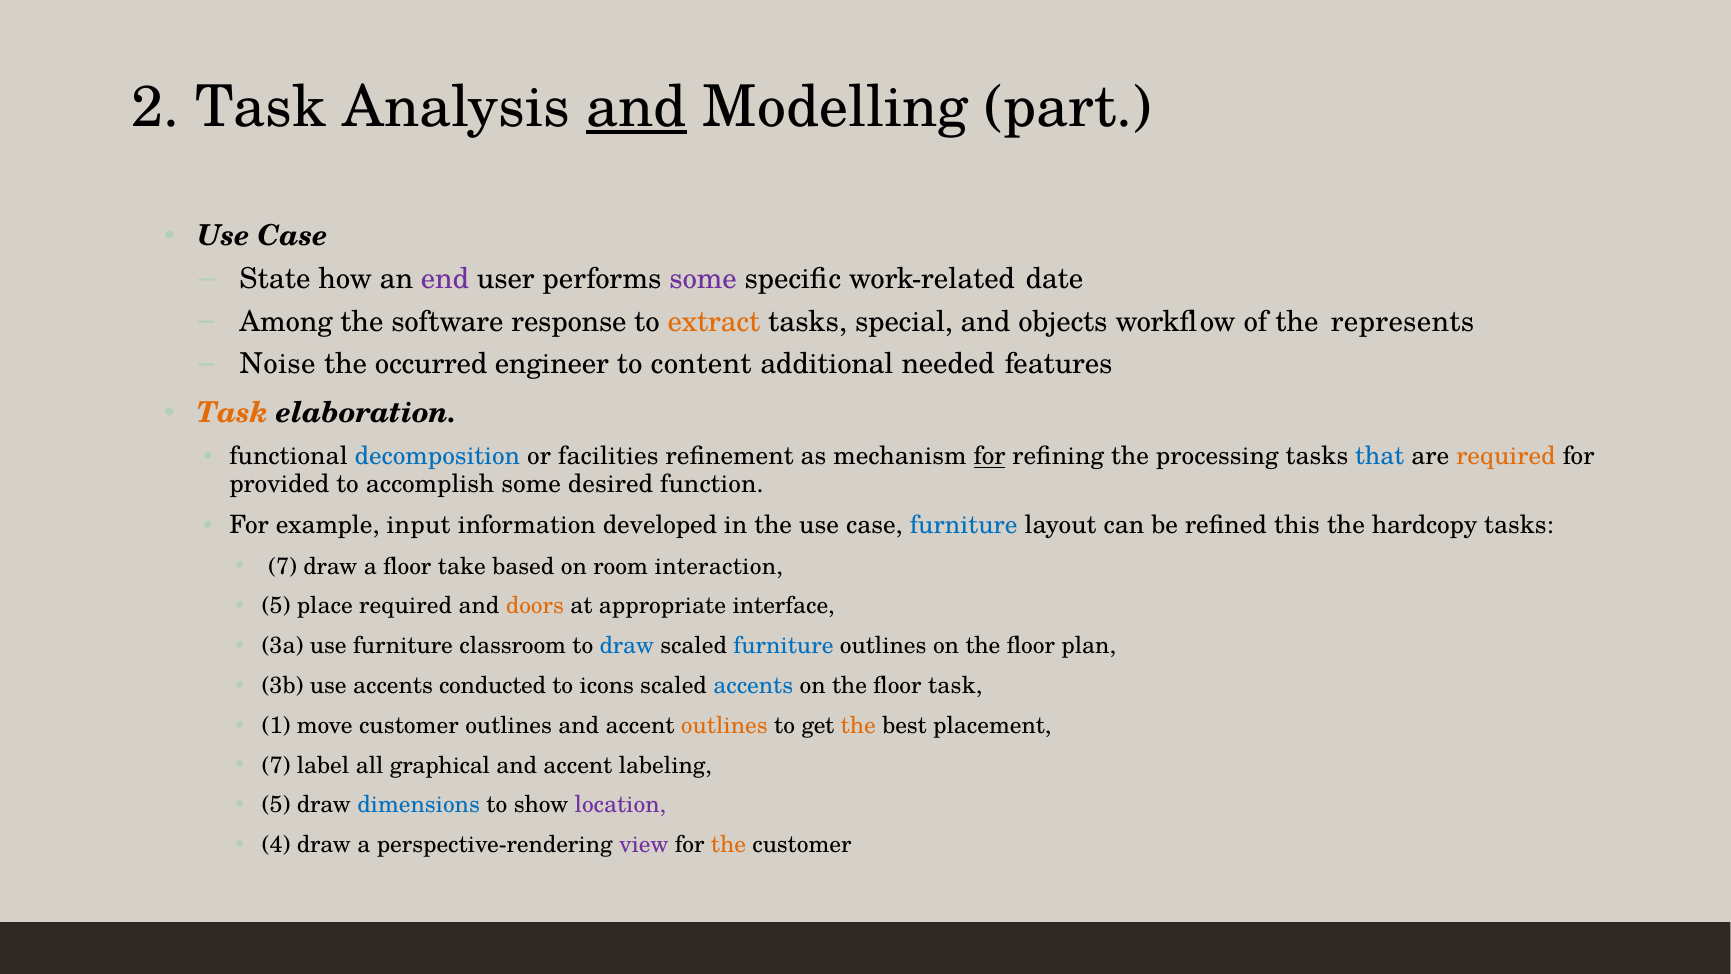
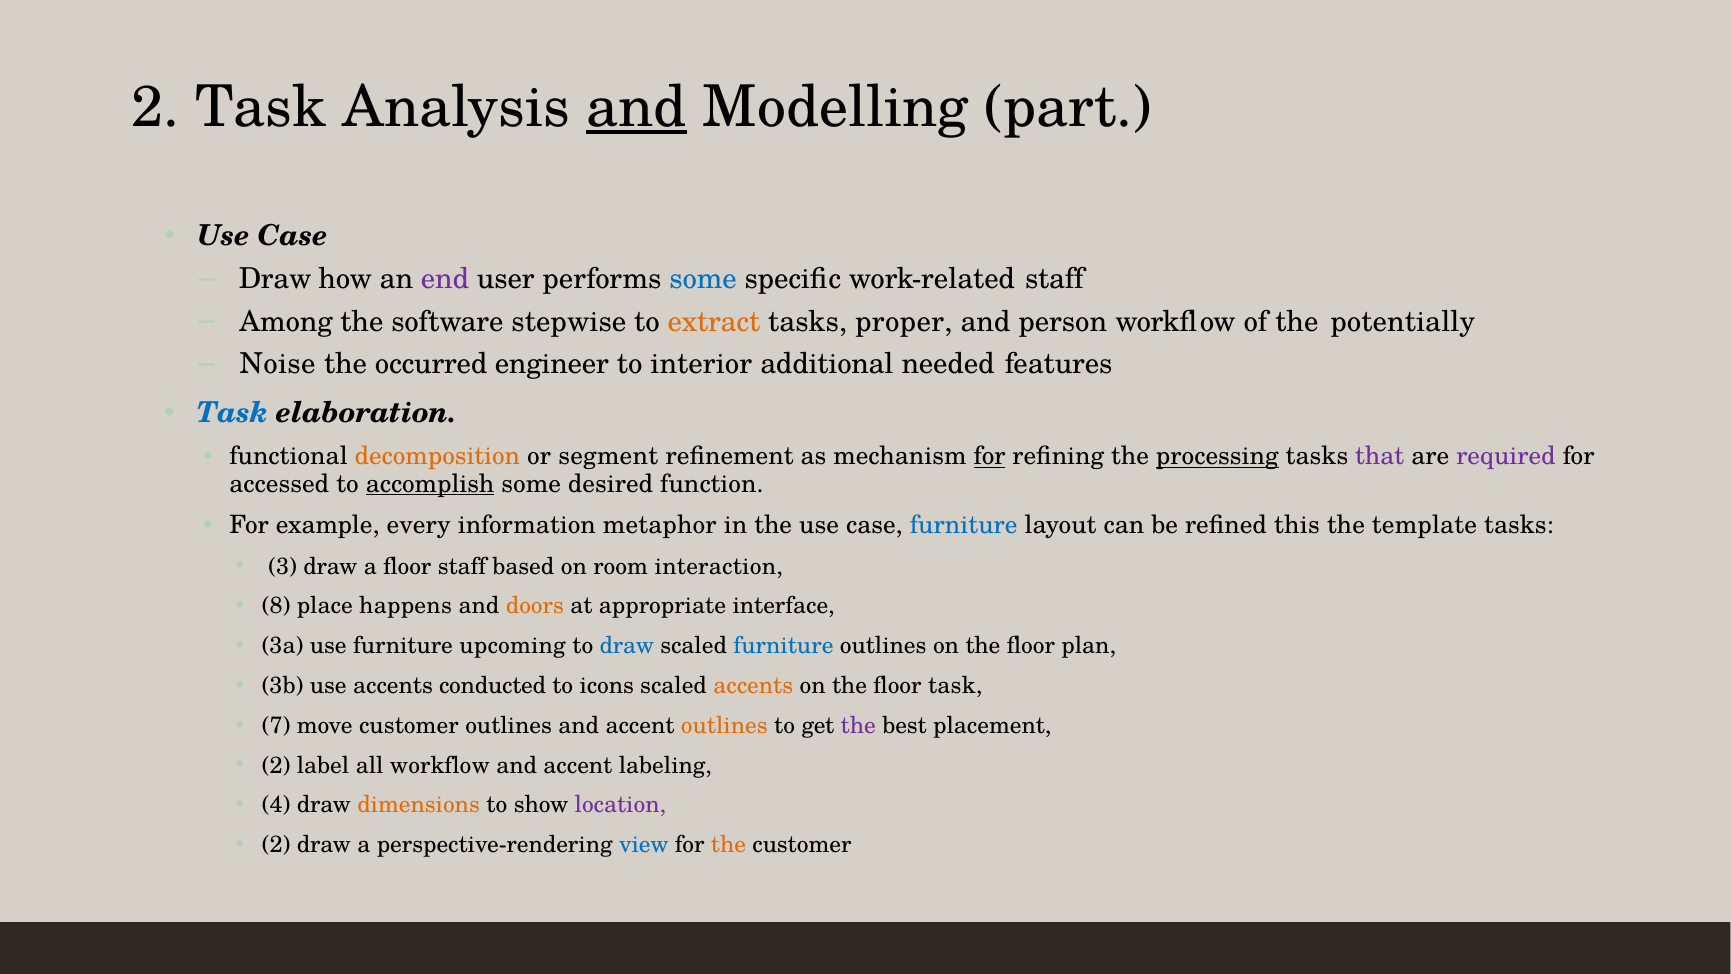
State: State -> Draw (275, 279)
some colour: purple -> blue (703, 279)
work-related date: date -> staff (1054, 279)
response: response -> stepwise (569, 322)
special: special -> proper (904, 322)
objects: objects -> person (1063, 322)
represents: represents -> potentially (1403, 322)
content: content -> interior (701, 364)
Task colour: orange -> blue (233, 413)
decomposition colour: blue -> orange (437, 456)
facilities: facilities -> segment (608, 456)
processing underline: none -> present (1217, 456)
that colour: blue -> purple (1380, 456)
required colour: orange -> purple (1506, 456)
provided: provided -> accessed (279, 484)
accomplish underline: none -> present (430, 484)
input: input -> every (419, 525)
developed: developed -> metaphor (660, 525)
hardcopy: hardcopy -> template (1424, 525)
7: 7 -> 3 (283, 566)
floor take: take -> staff (462, 566)
5: 5 -> 8 (276, 606)
place required: required -> happens (406, 606)
classroom: classroom -> upcoming (513, 646)
accents colour: blue -> orange (753, 685)
1: 1 -> 7 (276, 725)
the colour: orange -> purple (858, 725)
7: 7 -> 2 (276, 765)
all graphical: graphical -> workflow (440, 765)
5: 5 -> 4 (276, 805)
dimensions colour: blue -> orange (419, 805)
4: 4 -> 2 (276, 845)
view colour: purple -> blue (644, 845)
